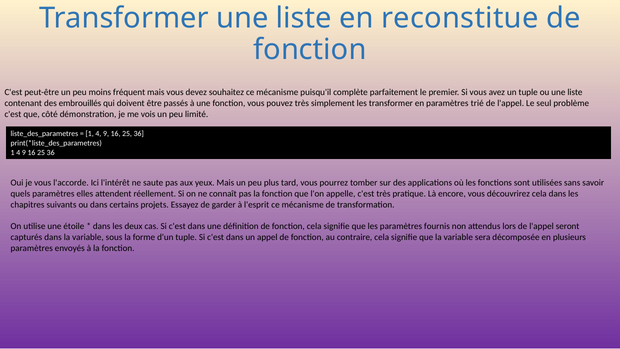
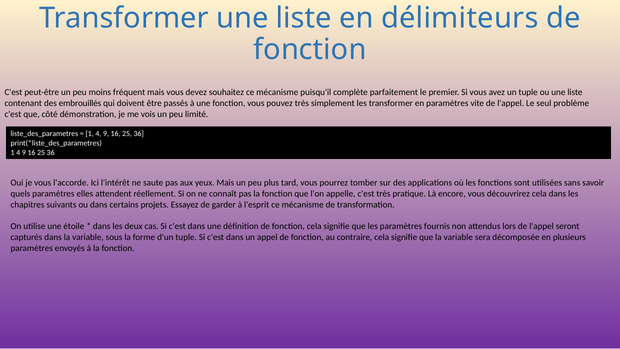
reconstitue: reconstitue -> délimiteurs (460, 18)
trié: trié -> vite (477, 103)
